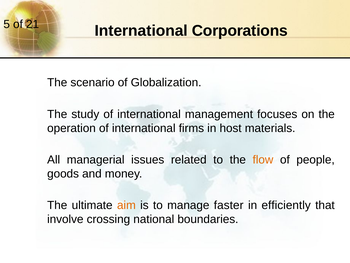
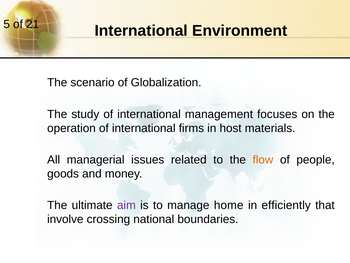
Corporations: Corporations -> Environment (240, 31)
aim colour: orange -> purple (126, 205)
faster: faster -> home (229, 205)
